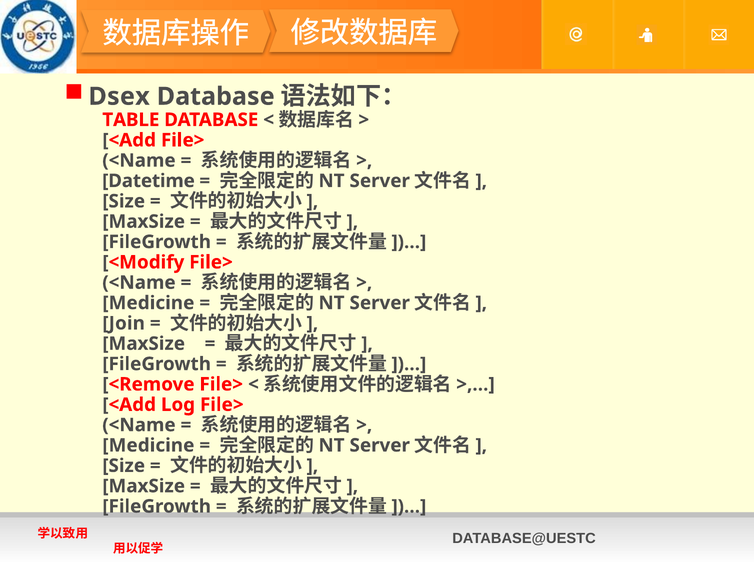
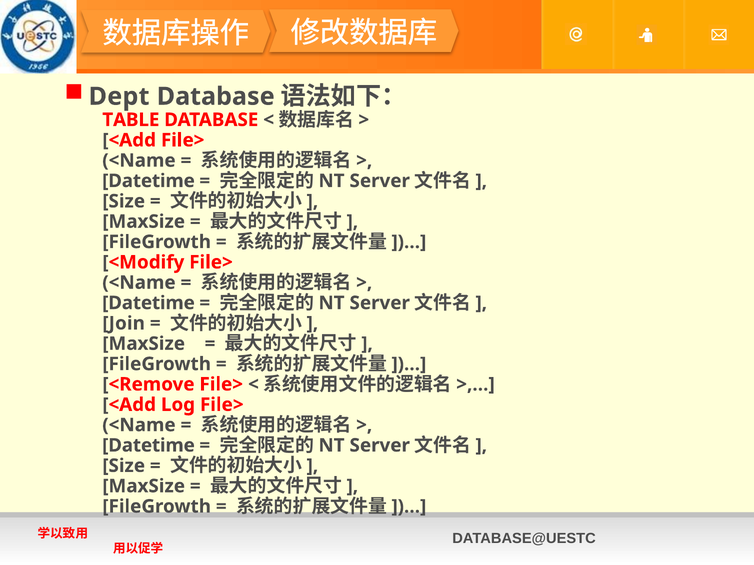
Dsex: Dsex -> Dept (119, 97)
Medicine: Medicine -> Datetime (148, 303)
Medicine: Medicine -> Datetime (148, 446)
